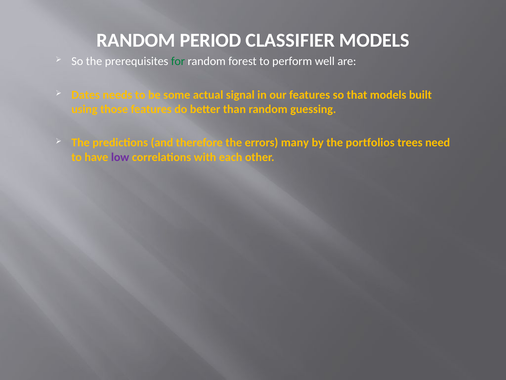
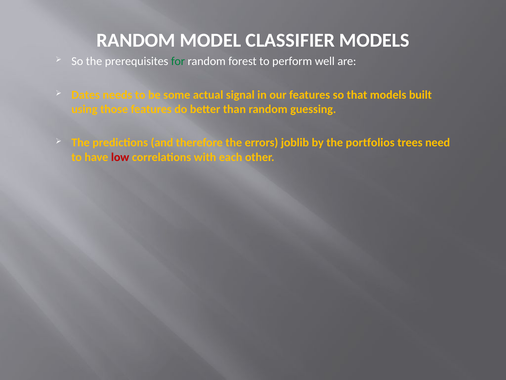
PERIOD: PERIOD -> MODEL (210, 40)
many: many -> joblib (295, 142)
low colour: purple -> red (120, 157)
